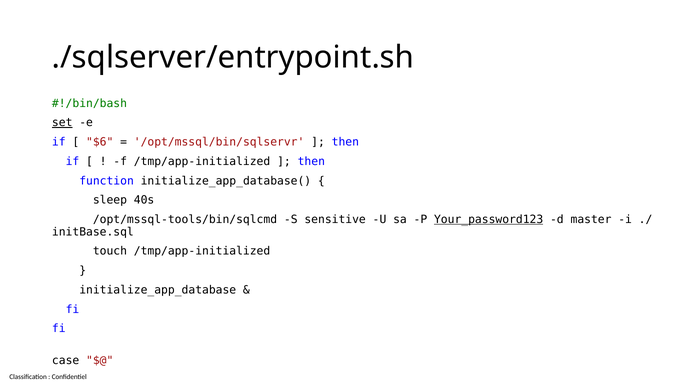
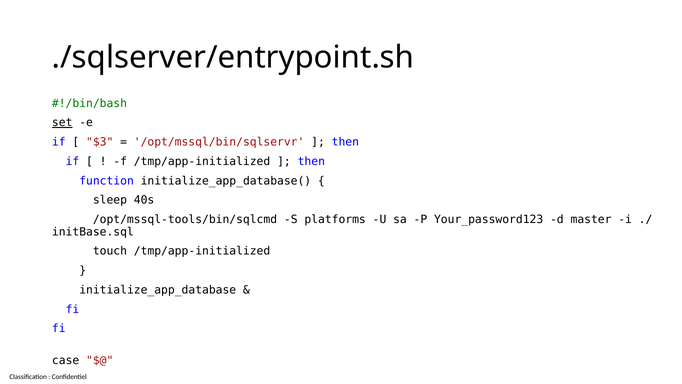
$6: $6 -> $3 (100, 142)
sensitive: sensitive -> platforms (335, 219)
Your_password123 underline: present -> none (489, 219)
